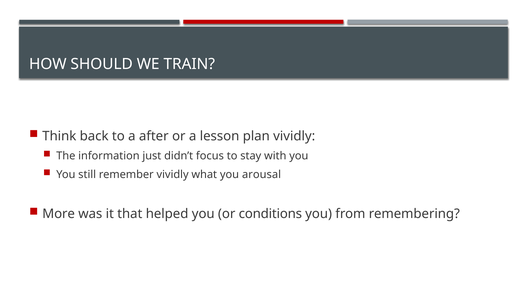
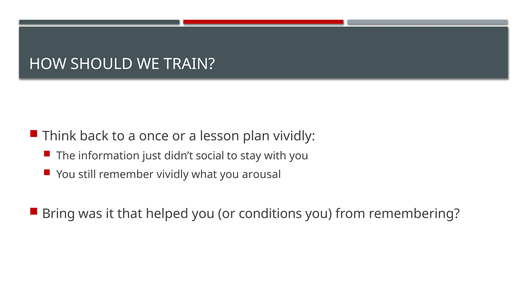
after: after -> once (154, 136)
focus: focus -> social (210, 156)
More: More -> Bring (59, 214)
